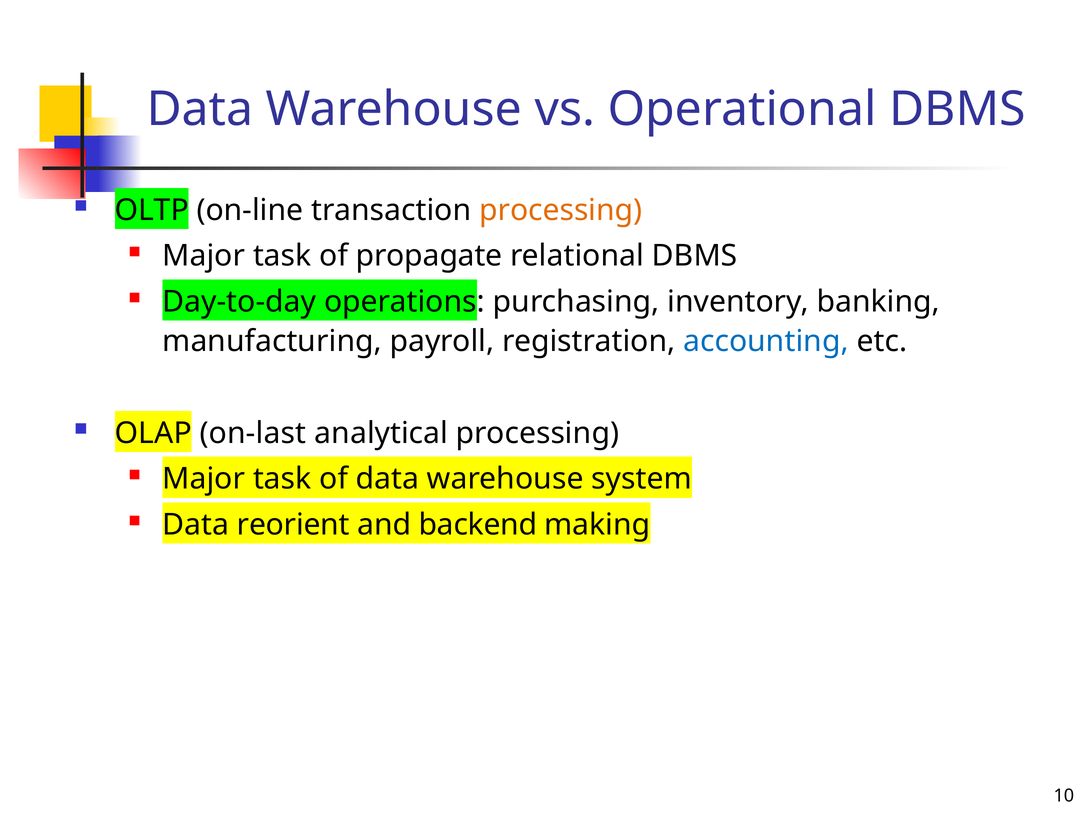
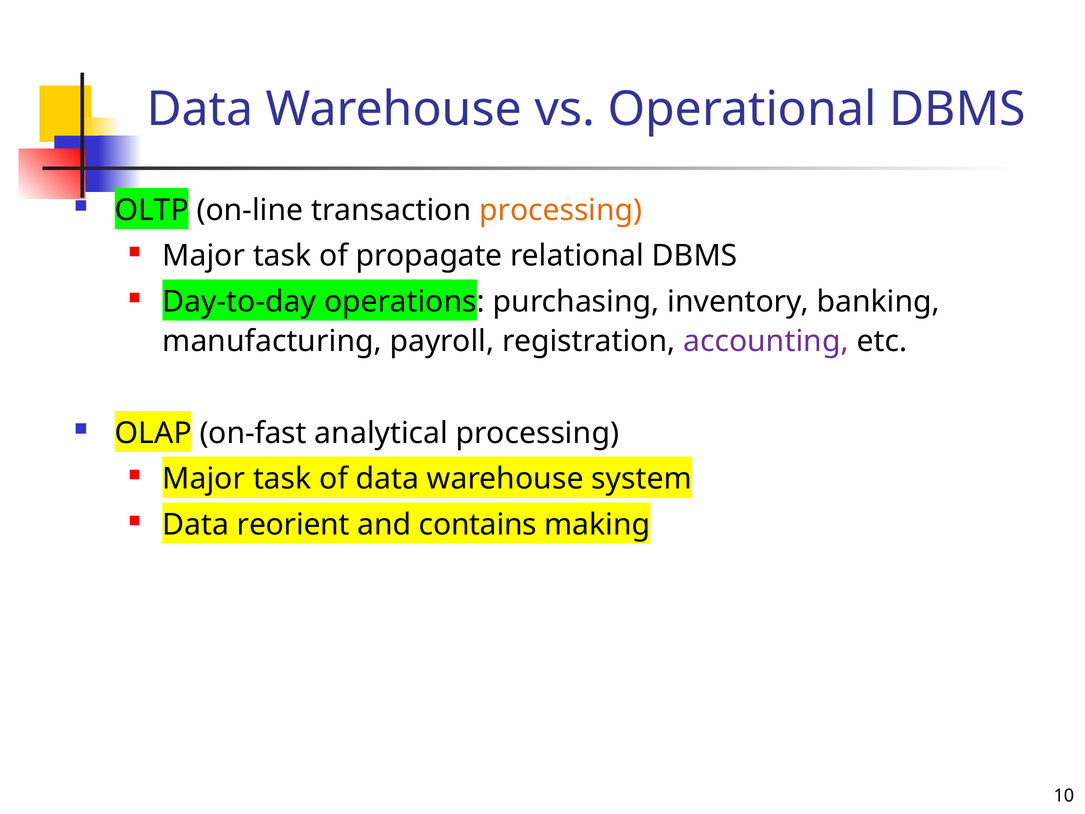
accounting colour: blue -> purple (766, 341)
on-last: on-last -> on-fast (253, 433)
backend: backend -> contains (478, 525)
